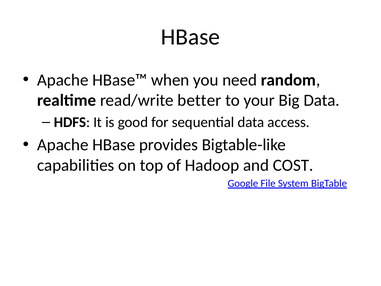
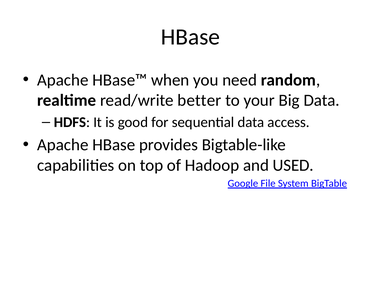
COST: COST -> USED (293, 165)
